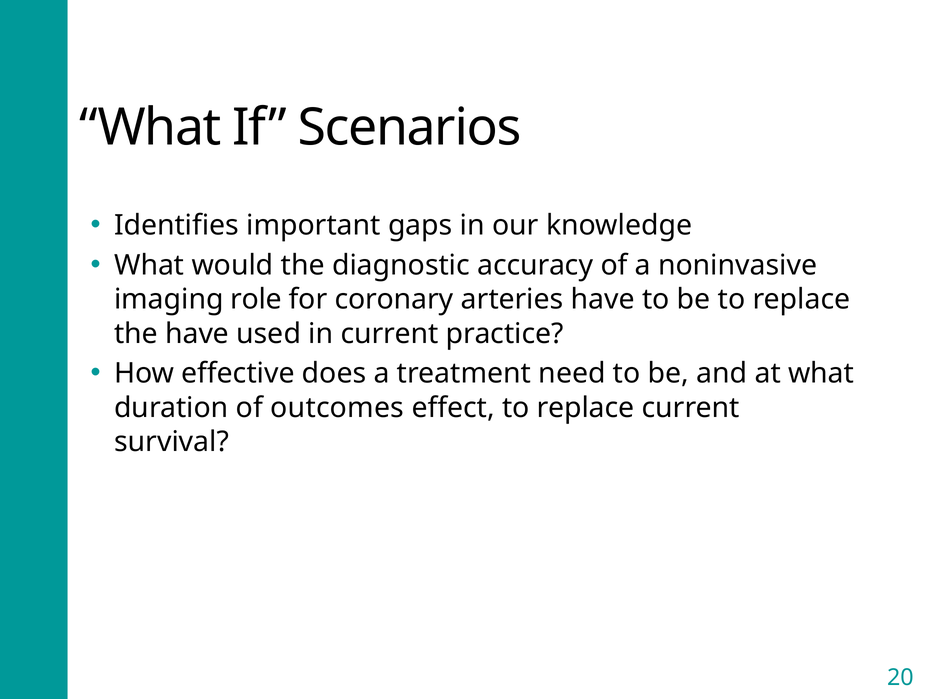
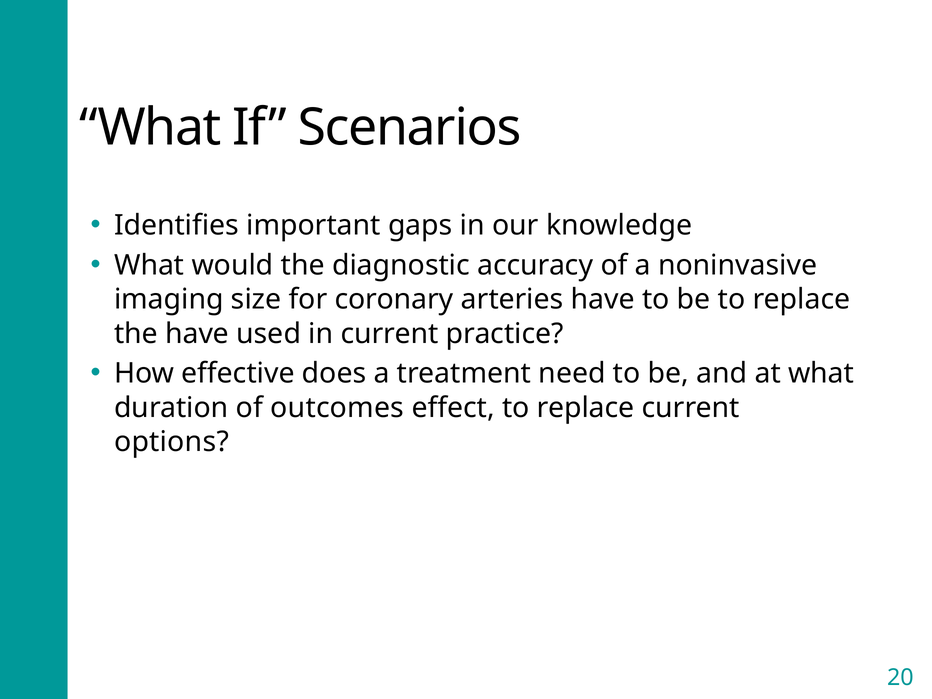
role: role -> size (256, 300)
survival: survival -> options (172, 442)
